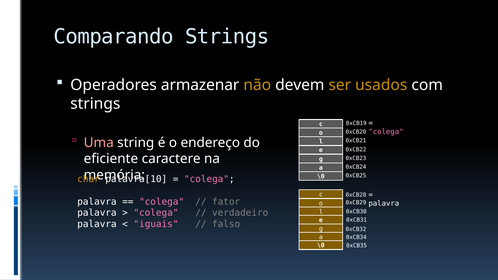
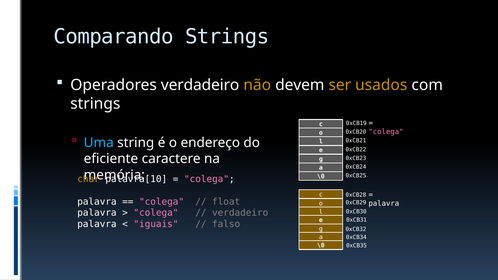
Operadores armazenar: armazenar -> verdadeiro (200, 85)
Uma colour: pink -> light blue (99, 143)
fator: fator -> float (226, 202)
